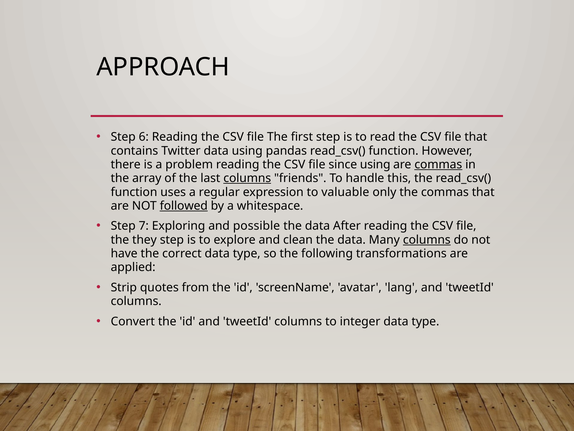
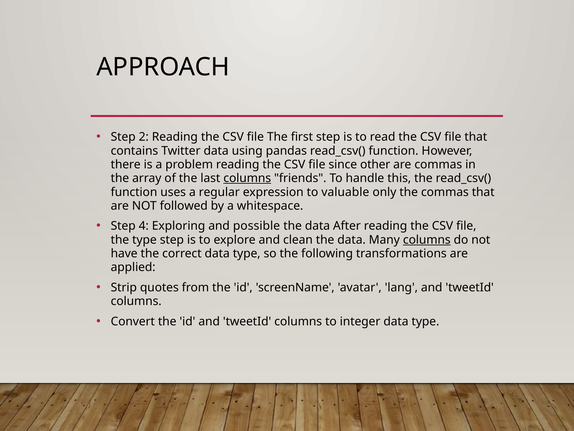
6: 6 -> 2 (144, 137)
since using: using -> other (375, 164)
commas underline: present -> none (438, 164)
followed underline: present -> none (184, 206)
7: 7 -> 4 (144, 226)
the they: they -> type (144, 240)
